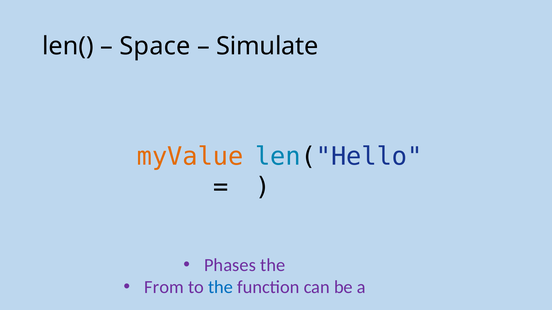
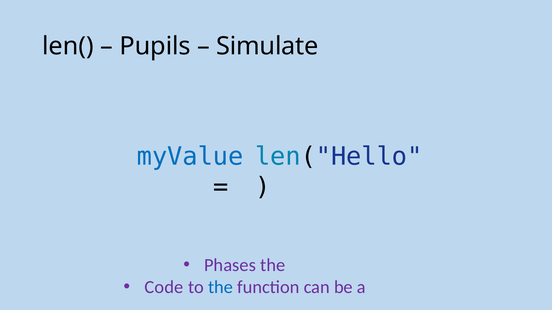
Space: Space -> Pupils (155, 46)
myValue colour: orange -> blue (190, 157)
From: From -> Code (164, 287)
